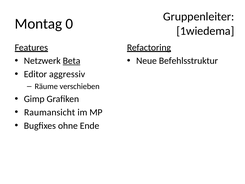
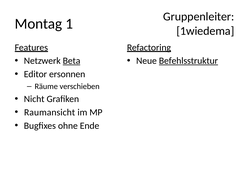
0: 0 -> 1 (69, 24)
Befehlsstruktur underline: none -> present (188, 61)
aggressiv: aggressiv -> ersonnen (67, 74)
Gimp: Gimp -> Nicht (34, 99)
